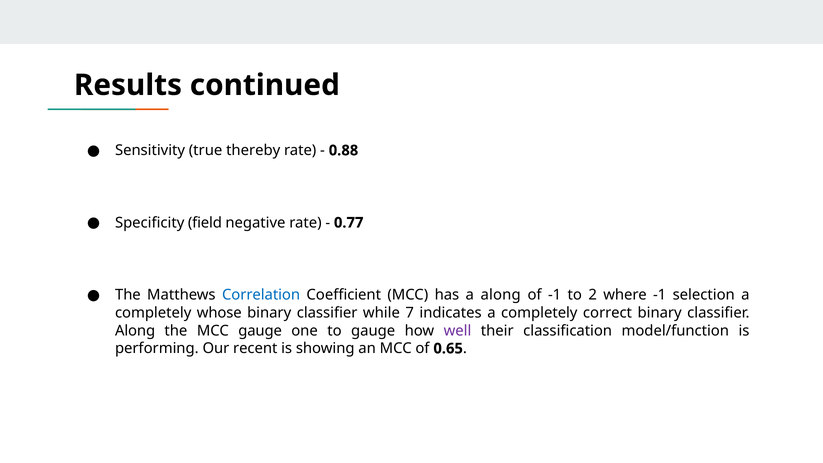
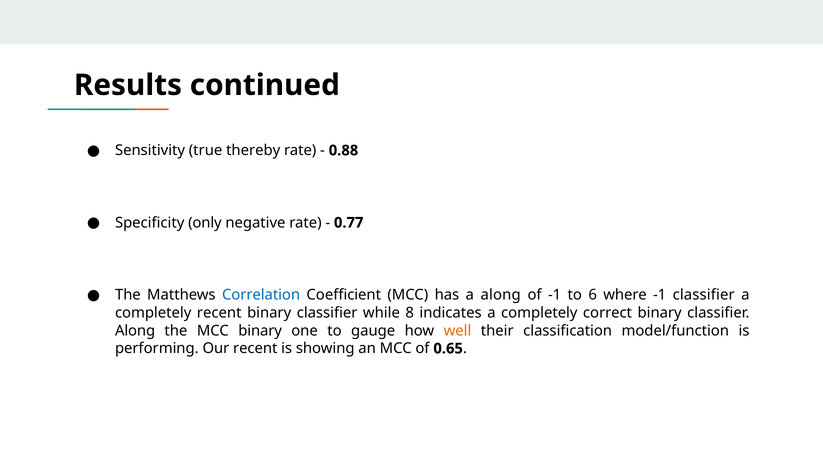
field: field -> only (205, 223)
2: 2 -> 6 (593, 295)
-1 selection: selection -> classifier (704, 295)
completely whose: whose -> recent (219, 313)
7: 7 -> 8 (410, 313)
MCC gauge: gauge -> binary (260, 331)
well colour: purple -> orange (458, 331)
